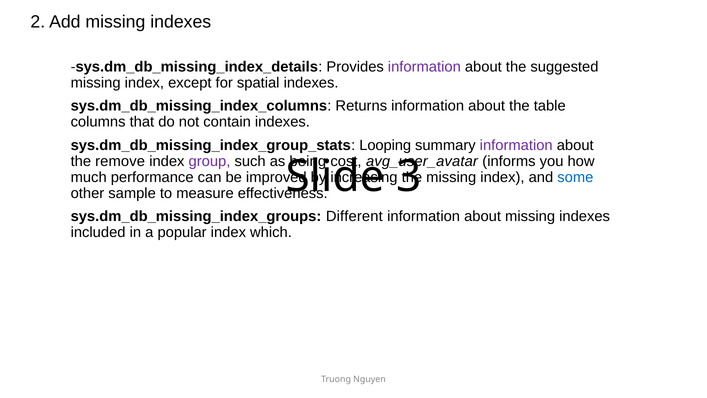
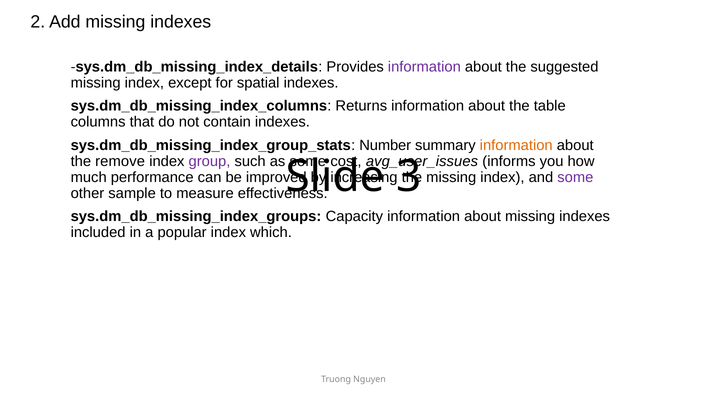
Looping: Looping -> Number (385, 145)
information colour: purple -> orange (516, 145)
as being: being -> some (308, 161)
avg_user_avatar: avg_user_avatar -> avg_user_issues (422, 161)
some colour: blue -> purple (575, 177)
Different: Different -> Capacity (354, 216)
